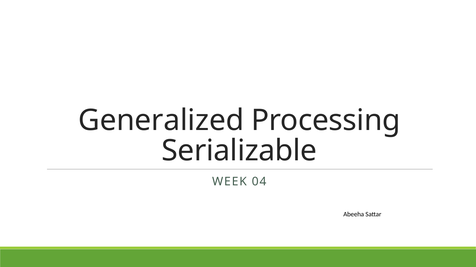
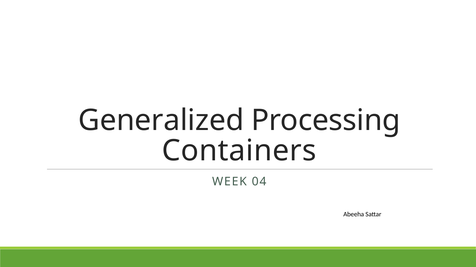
Serializable: Serializable -> Containers (239, 151)
